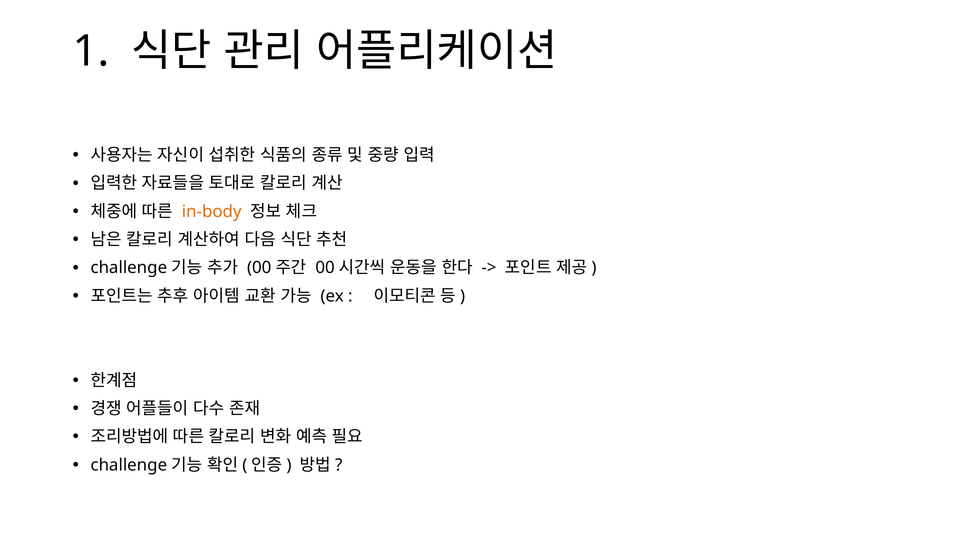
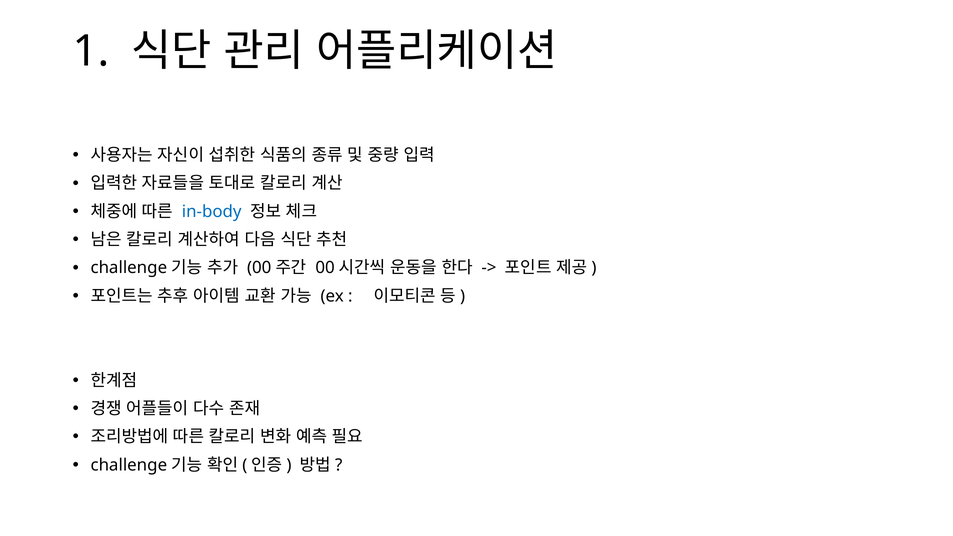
in-body colour: orange -> blue (212, 212)
